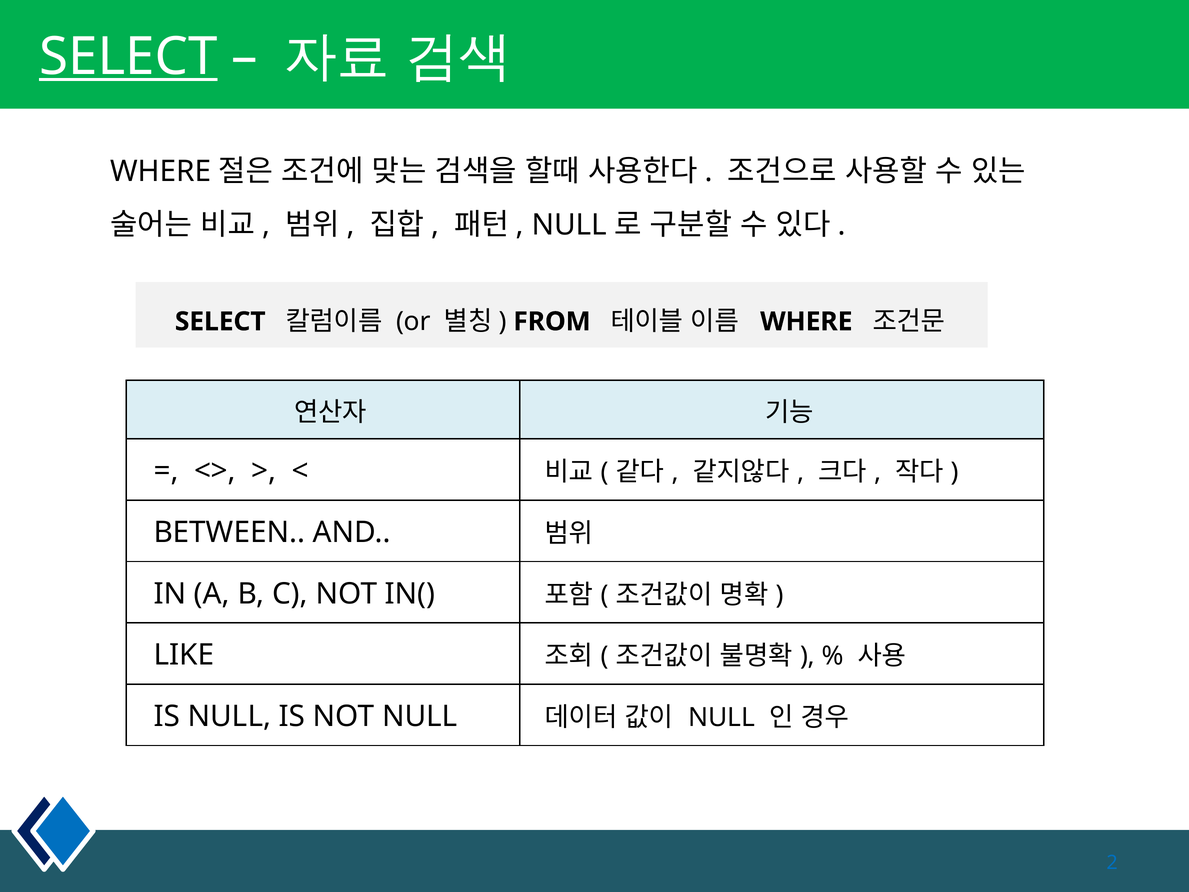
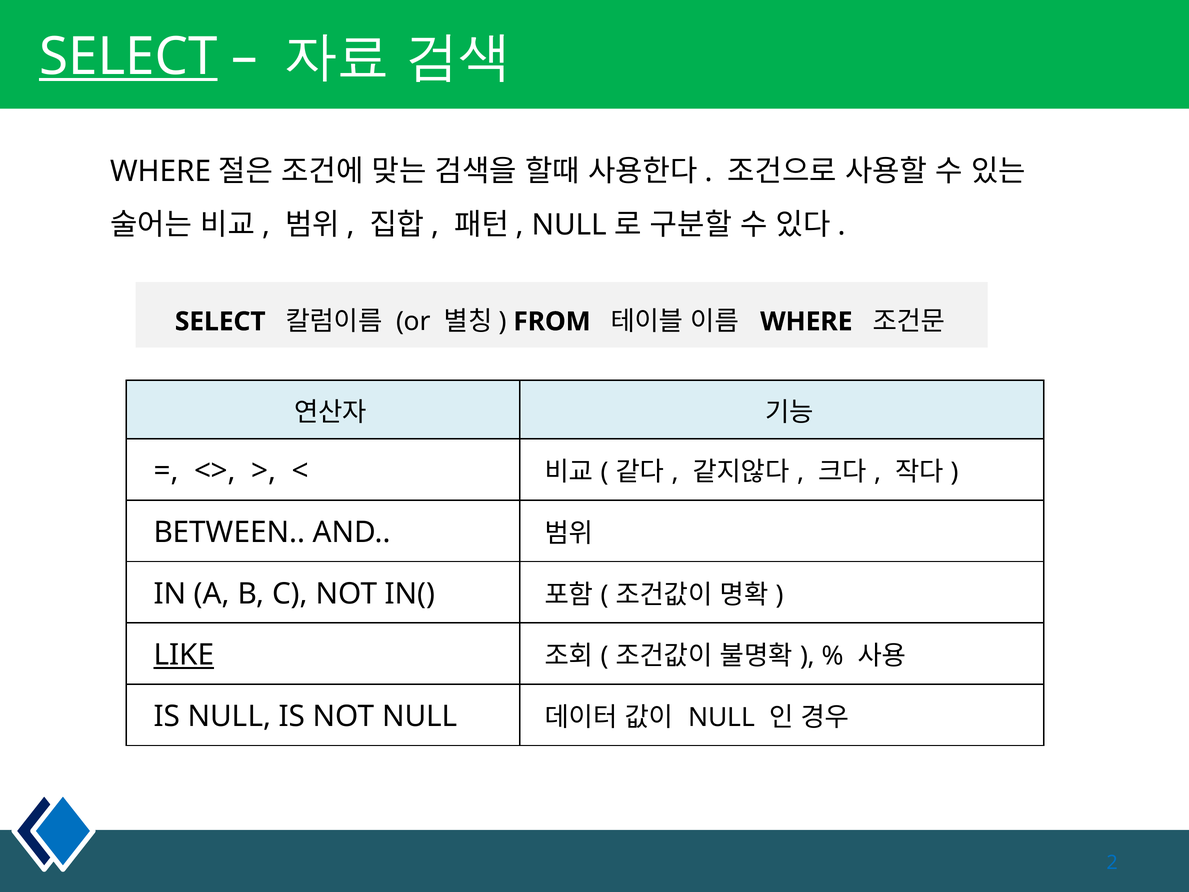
LIKE underline: none -> present (184, 655)
